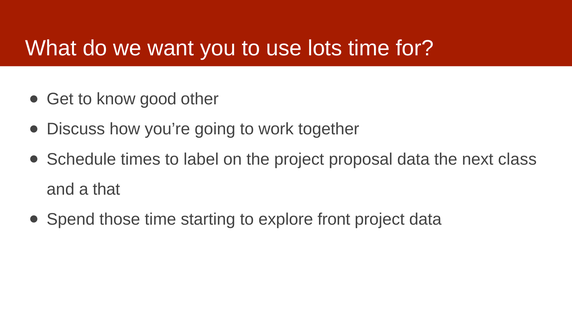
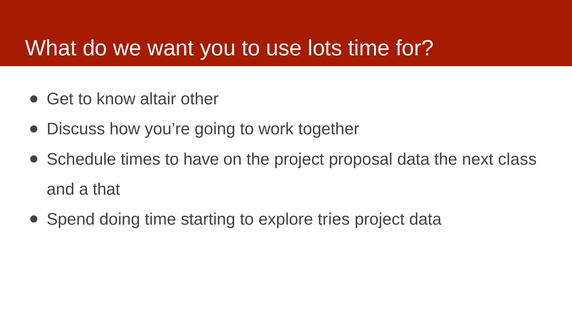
good: good -> altair (158, 99)
label: label -> have (201, 159)
those: those -> doing (120, 219)
front: front -> tries (334, 219)
